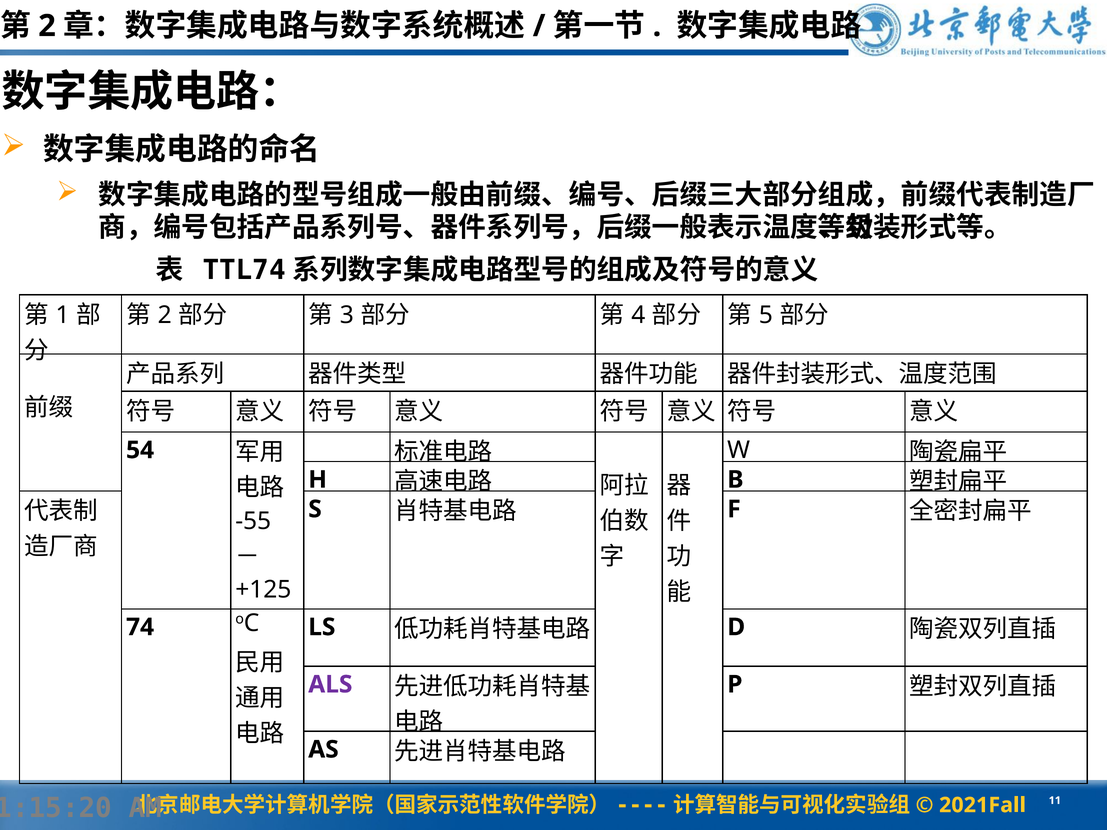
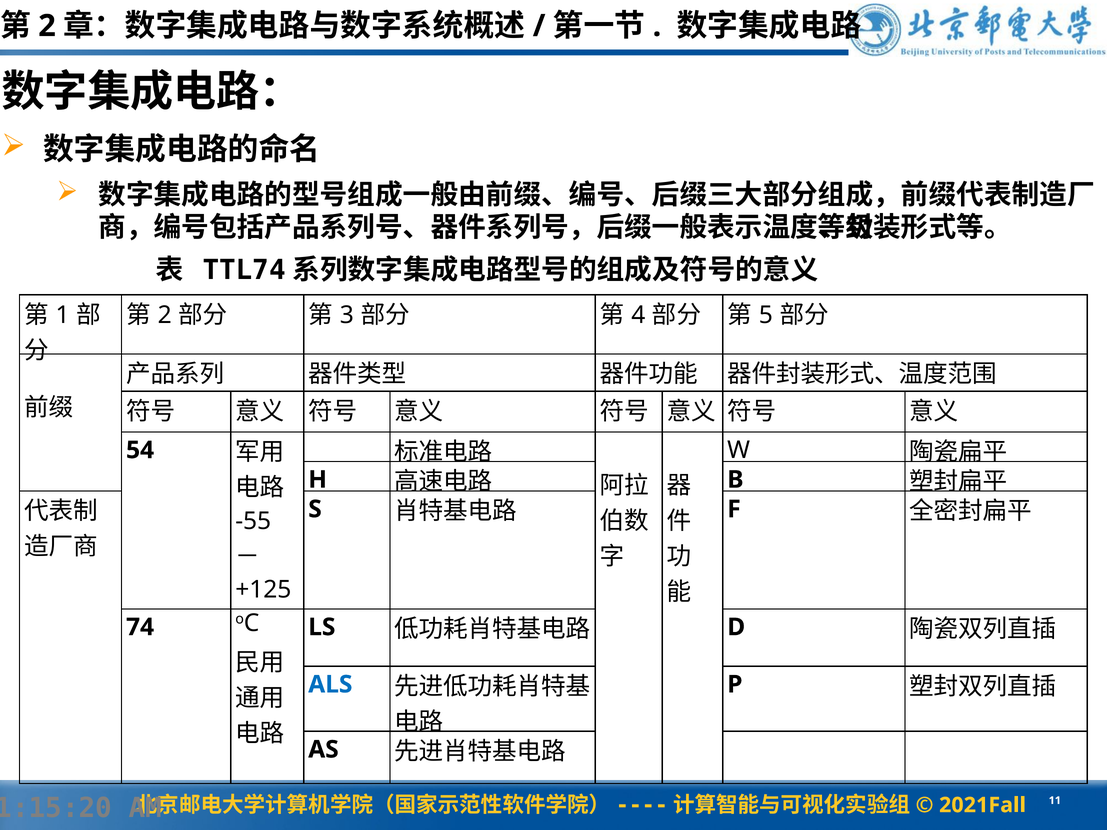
ALS colour: purple -> blue (330, 685)
